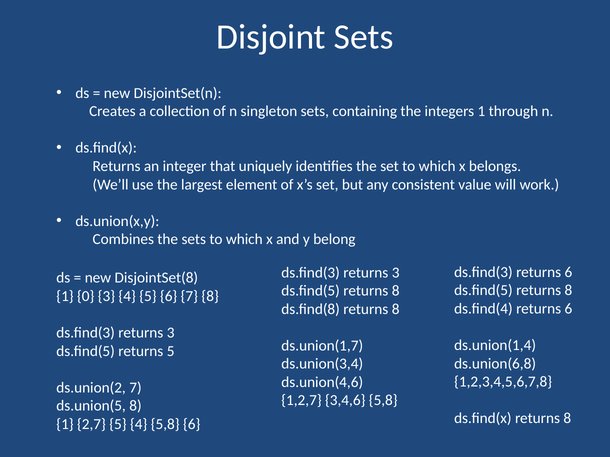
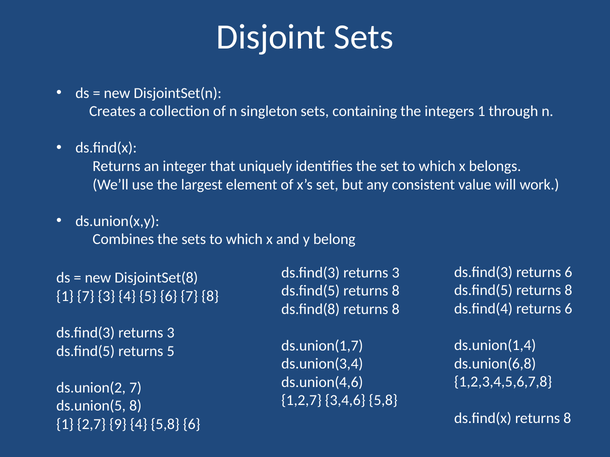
1 0: 0 -> 7 (86, 297)
2,7 5: 5 -> 9 (118, 425)
